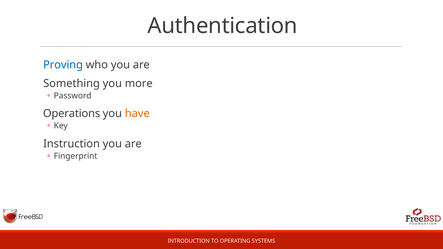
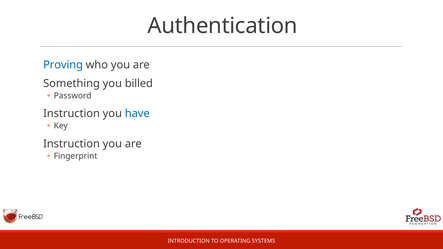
more: more -> billed (139, 83)
Operations: Operations -> Instruction (72, 114)
have colour: orange -> blue (137, 114)
